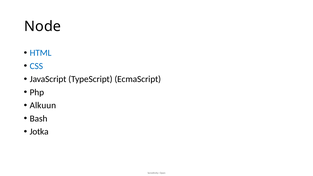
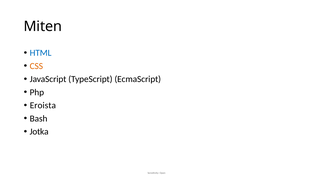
Node: Node -> Miten (43, 26)
CSS colour: blue -> orange (36, 66)
Alkuun: Alkuun -> Eroista (43, 105)
